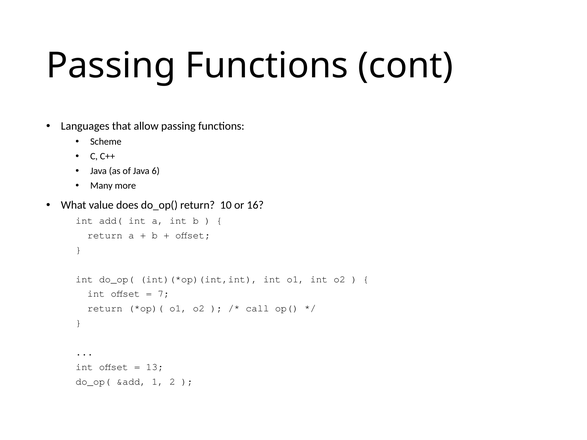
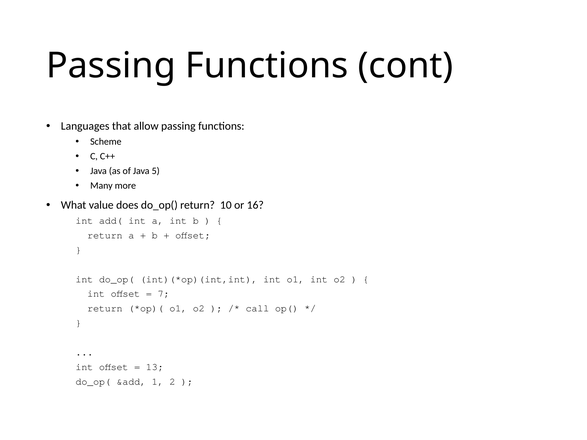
6: 6 -> 5 (156, 171)
